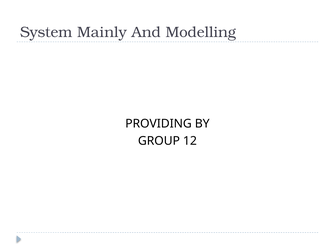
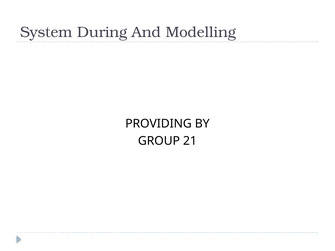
Mainly: Mainly -> During (102, 32)
12: 12 -> 21 (190, 141)
